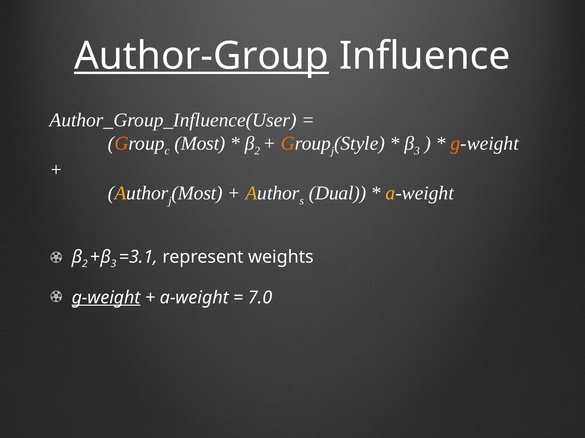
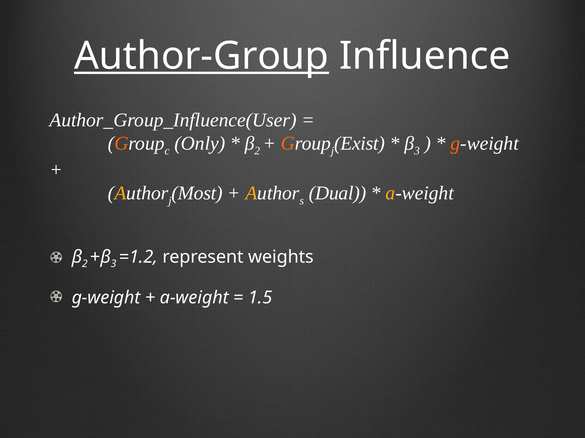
Most: Most -> Only (200, 144)
Style: Style -> Exist (360, 144)
=3.1: =3.1 -> =1.2 (138, 257)
g-weight underline: present -> none (106, 298)
7.0: 7.0 -> 1.5 (260, 298)
